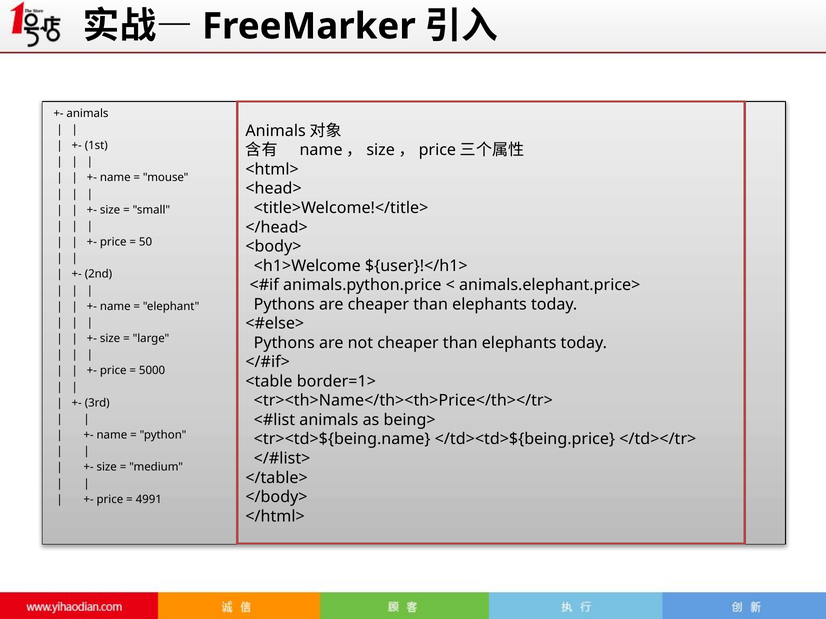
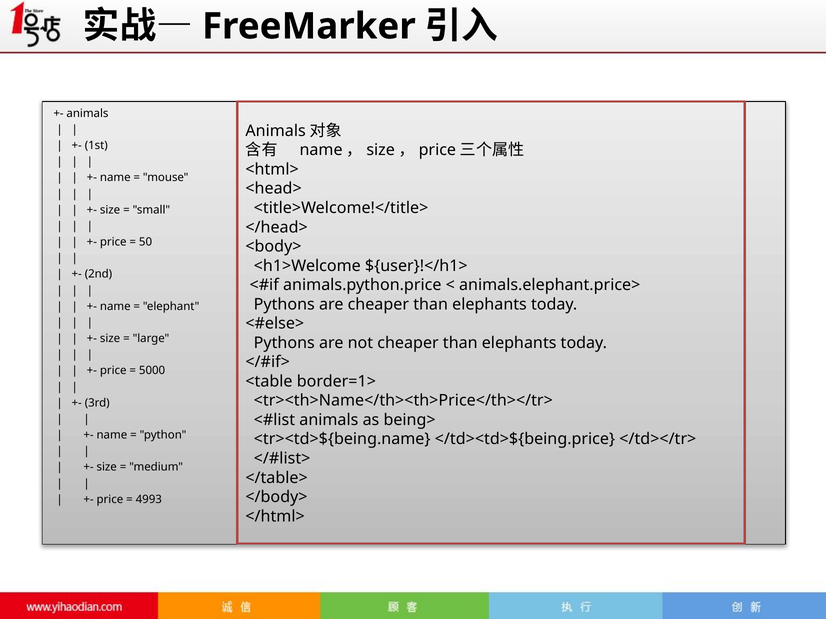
4991: 4991 -> 4993 (149, 500)
